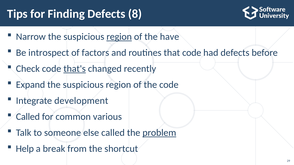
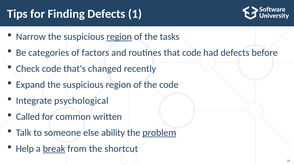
8: 8 -> 1 (135, 14)
have: have -> tasks (170, 37)
introspect: introspect -> categories (49, 53)
that's underline: present -> none (75, 69)
development: development -> psychological (81, 101)
various: various -> written (107, 117)
else called: called -> ability (113, 133)
break underline: none -> present (54, 149)
